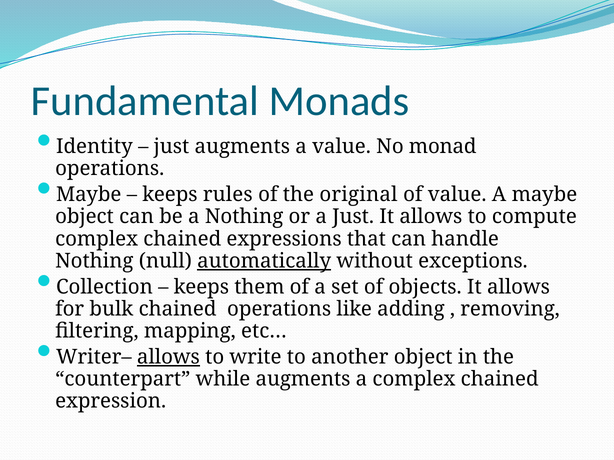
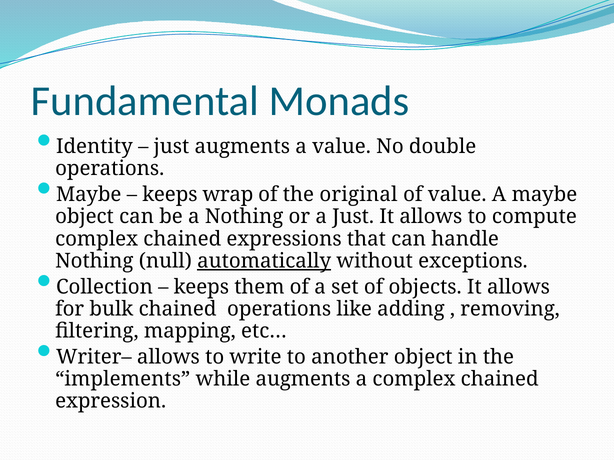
monad: monad -> double (443, 147)
rules: rules -> wrap (228, 195)
allows underline: present -> none (168, 357)
counterpart: counterpart -> implements (123, 380)
